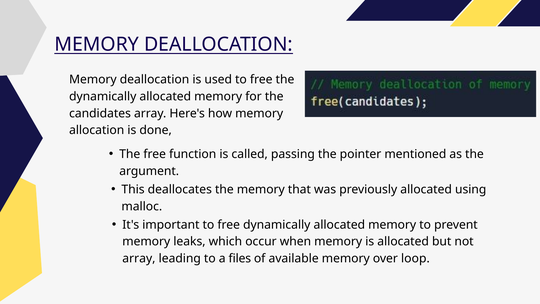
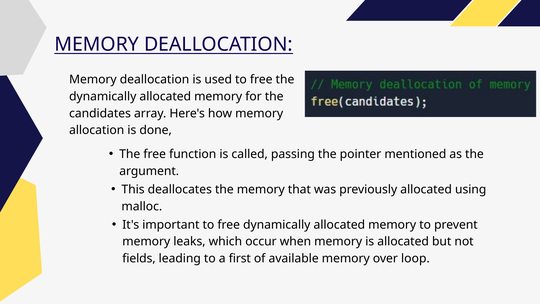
array: array -> fields (139, 258)
files: files -> first (240, 258)
